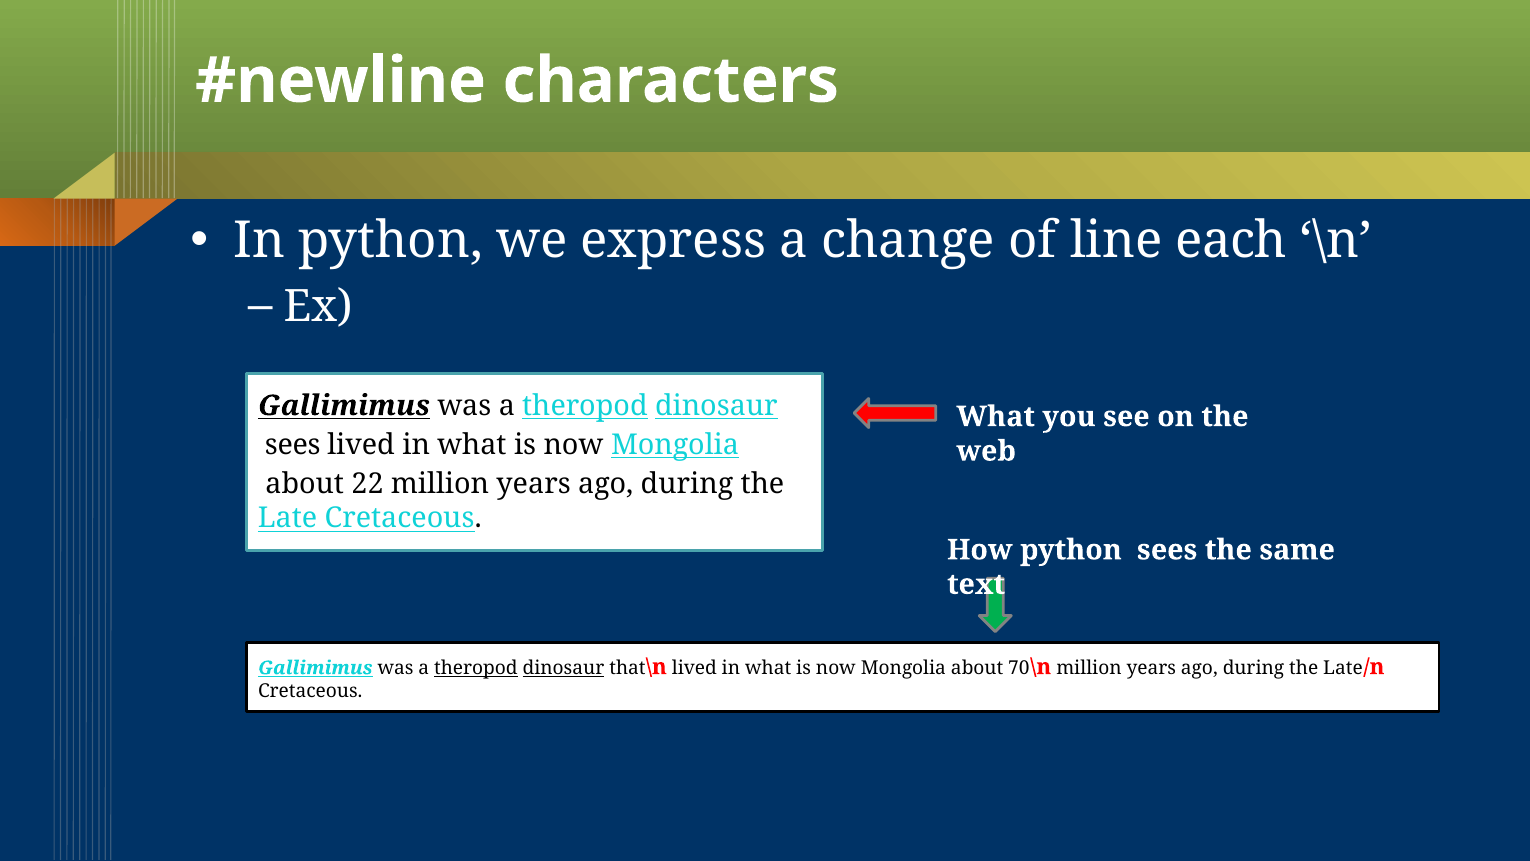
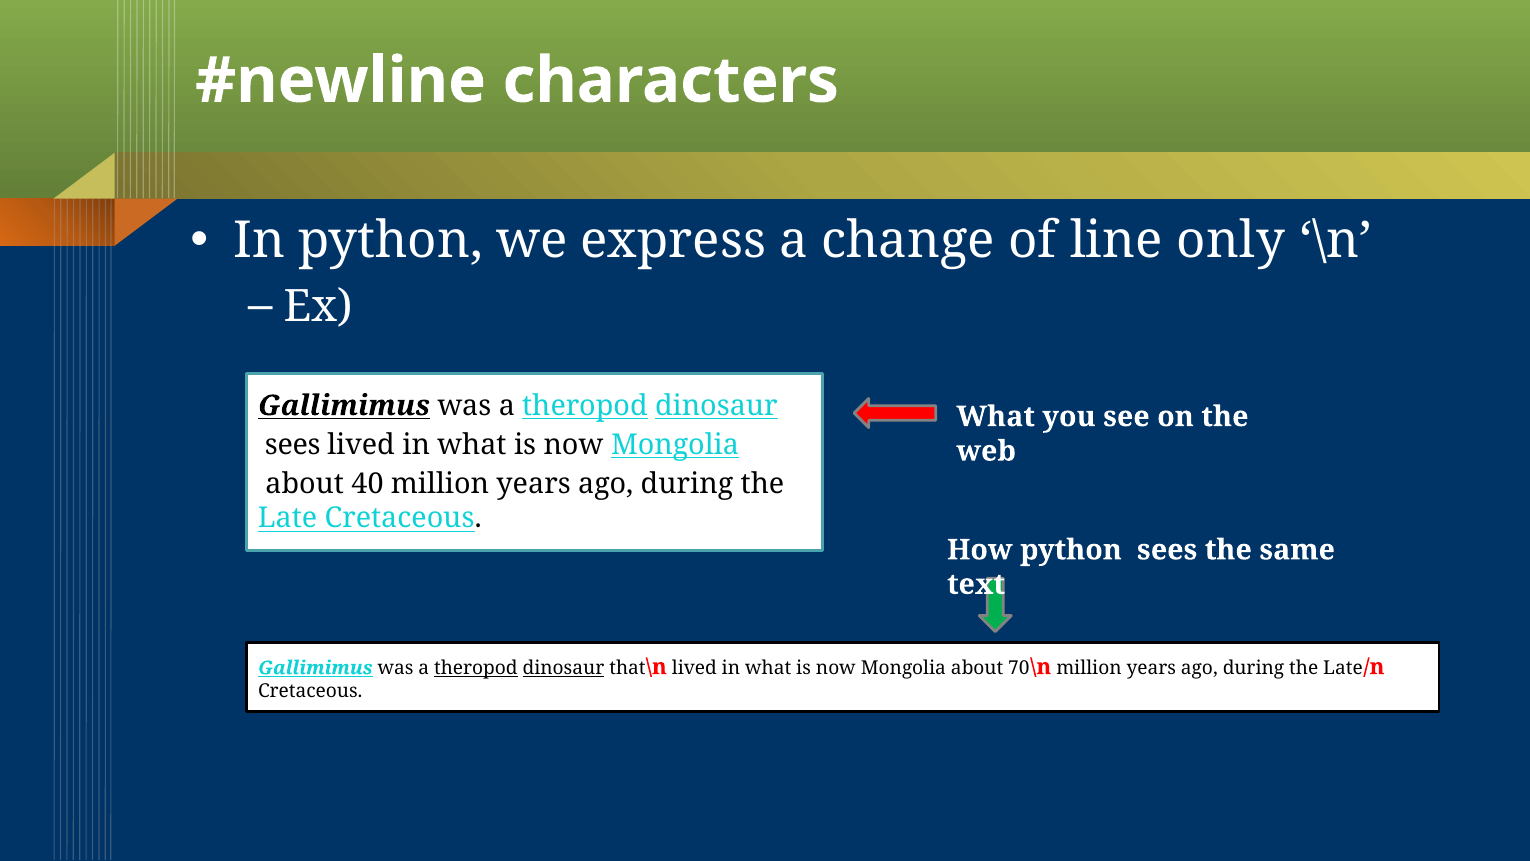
each: each -> only (1231, 241)
22: 22 -> 40 (368, 484)
